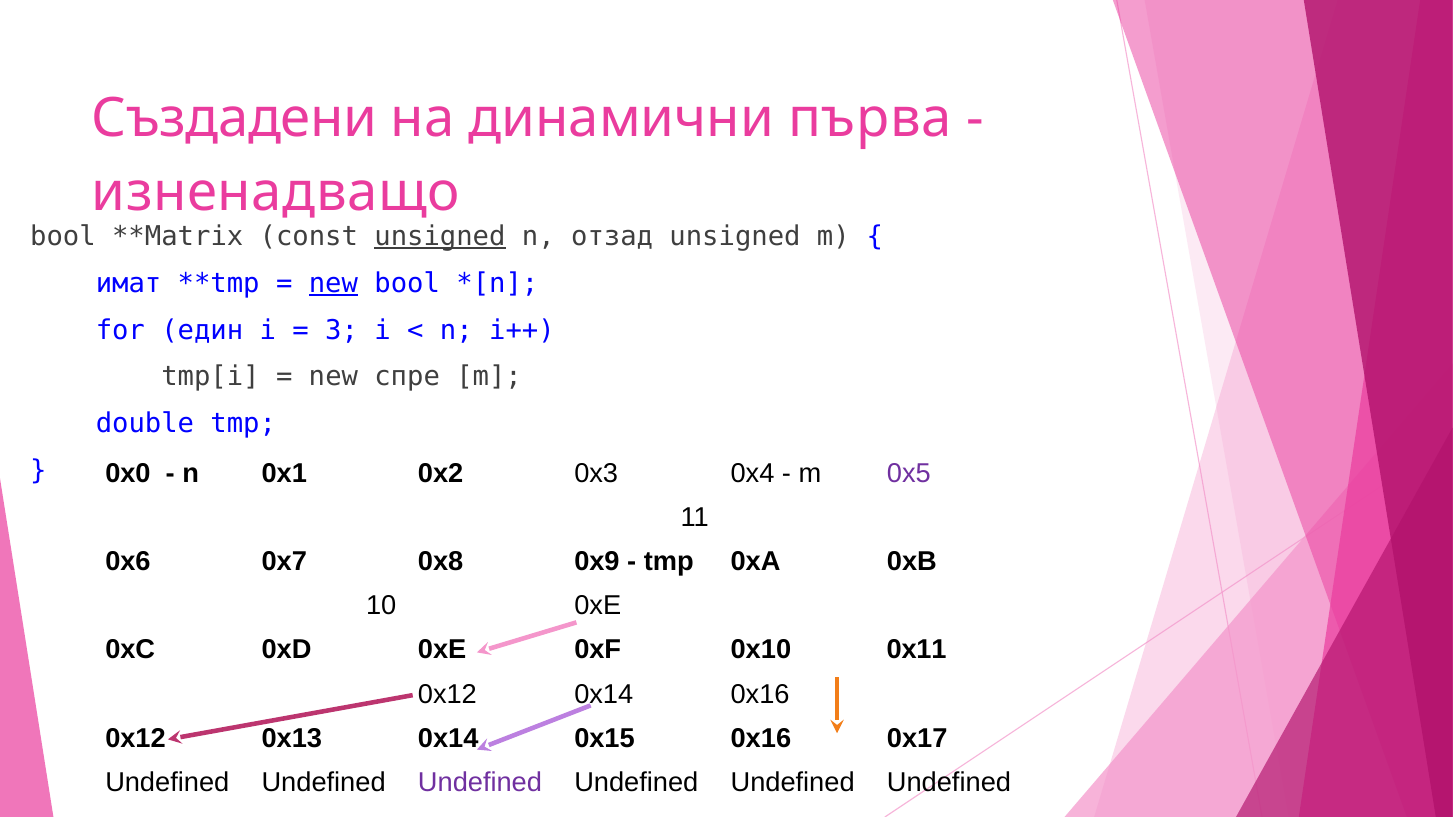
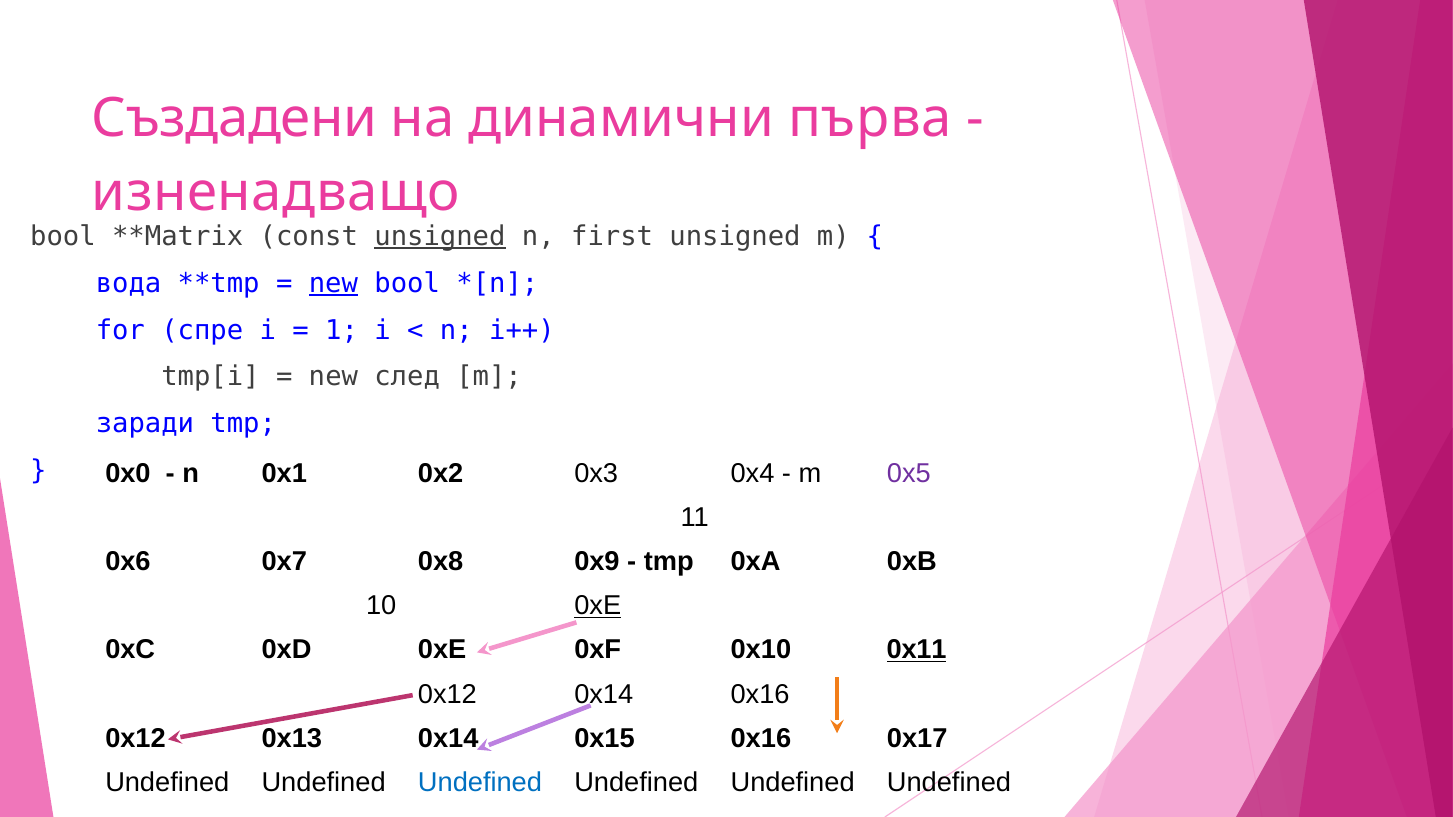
отзад: отзад -> first (612, 237)
имат: имат -> вода (129, 283)
един: един -> спре (202, 330)
3: 3 -> 1 (342, 330)
спре: спре -> след (407, 377)
double: double -> заради (145, 424)
0xЕ underline: none -> present (598, 606)
0x11 underline: none -> present (917, 650)
Undefined colour: purple -> blue (480, 783)
